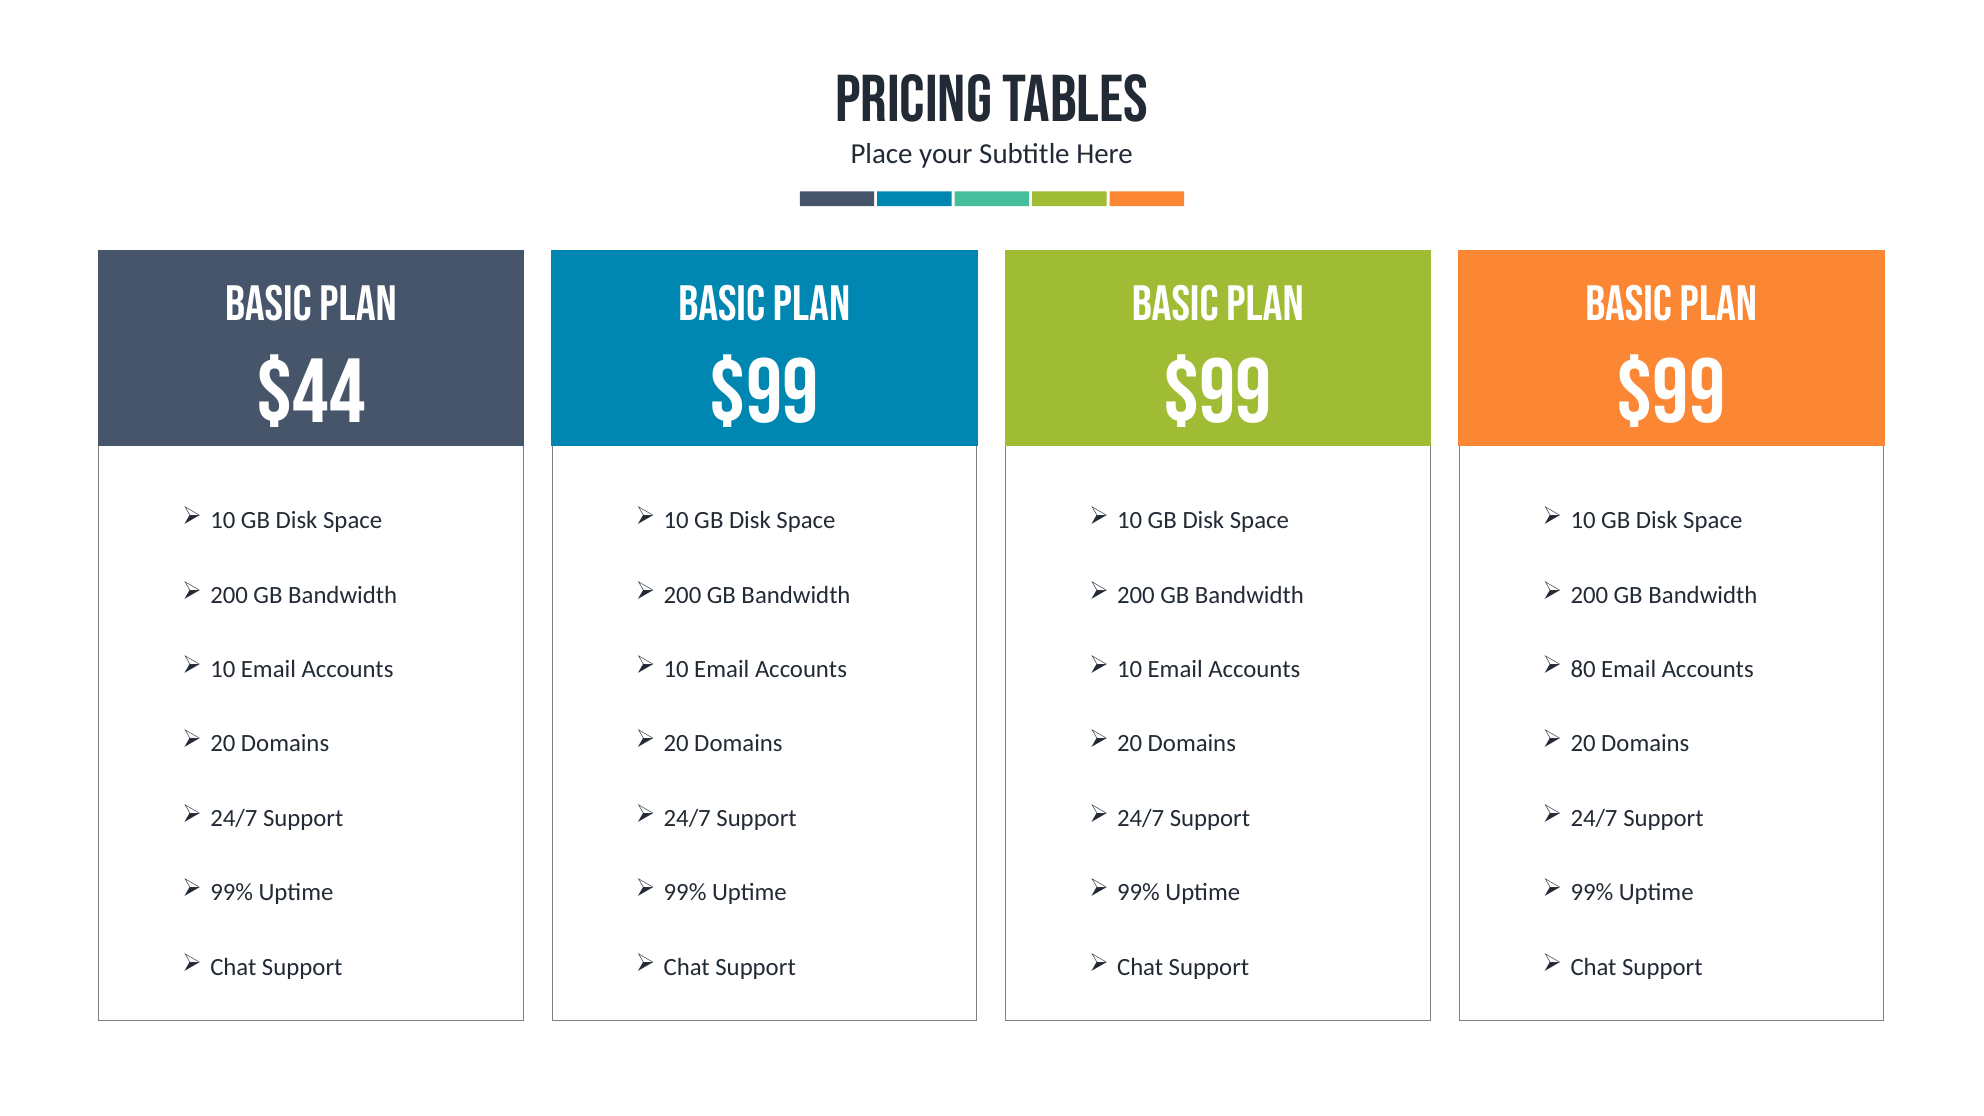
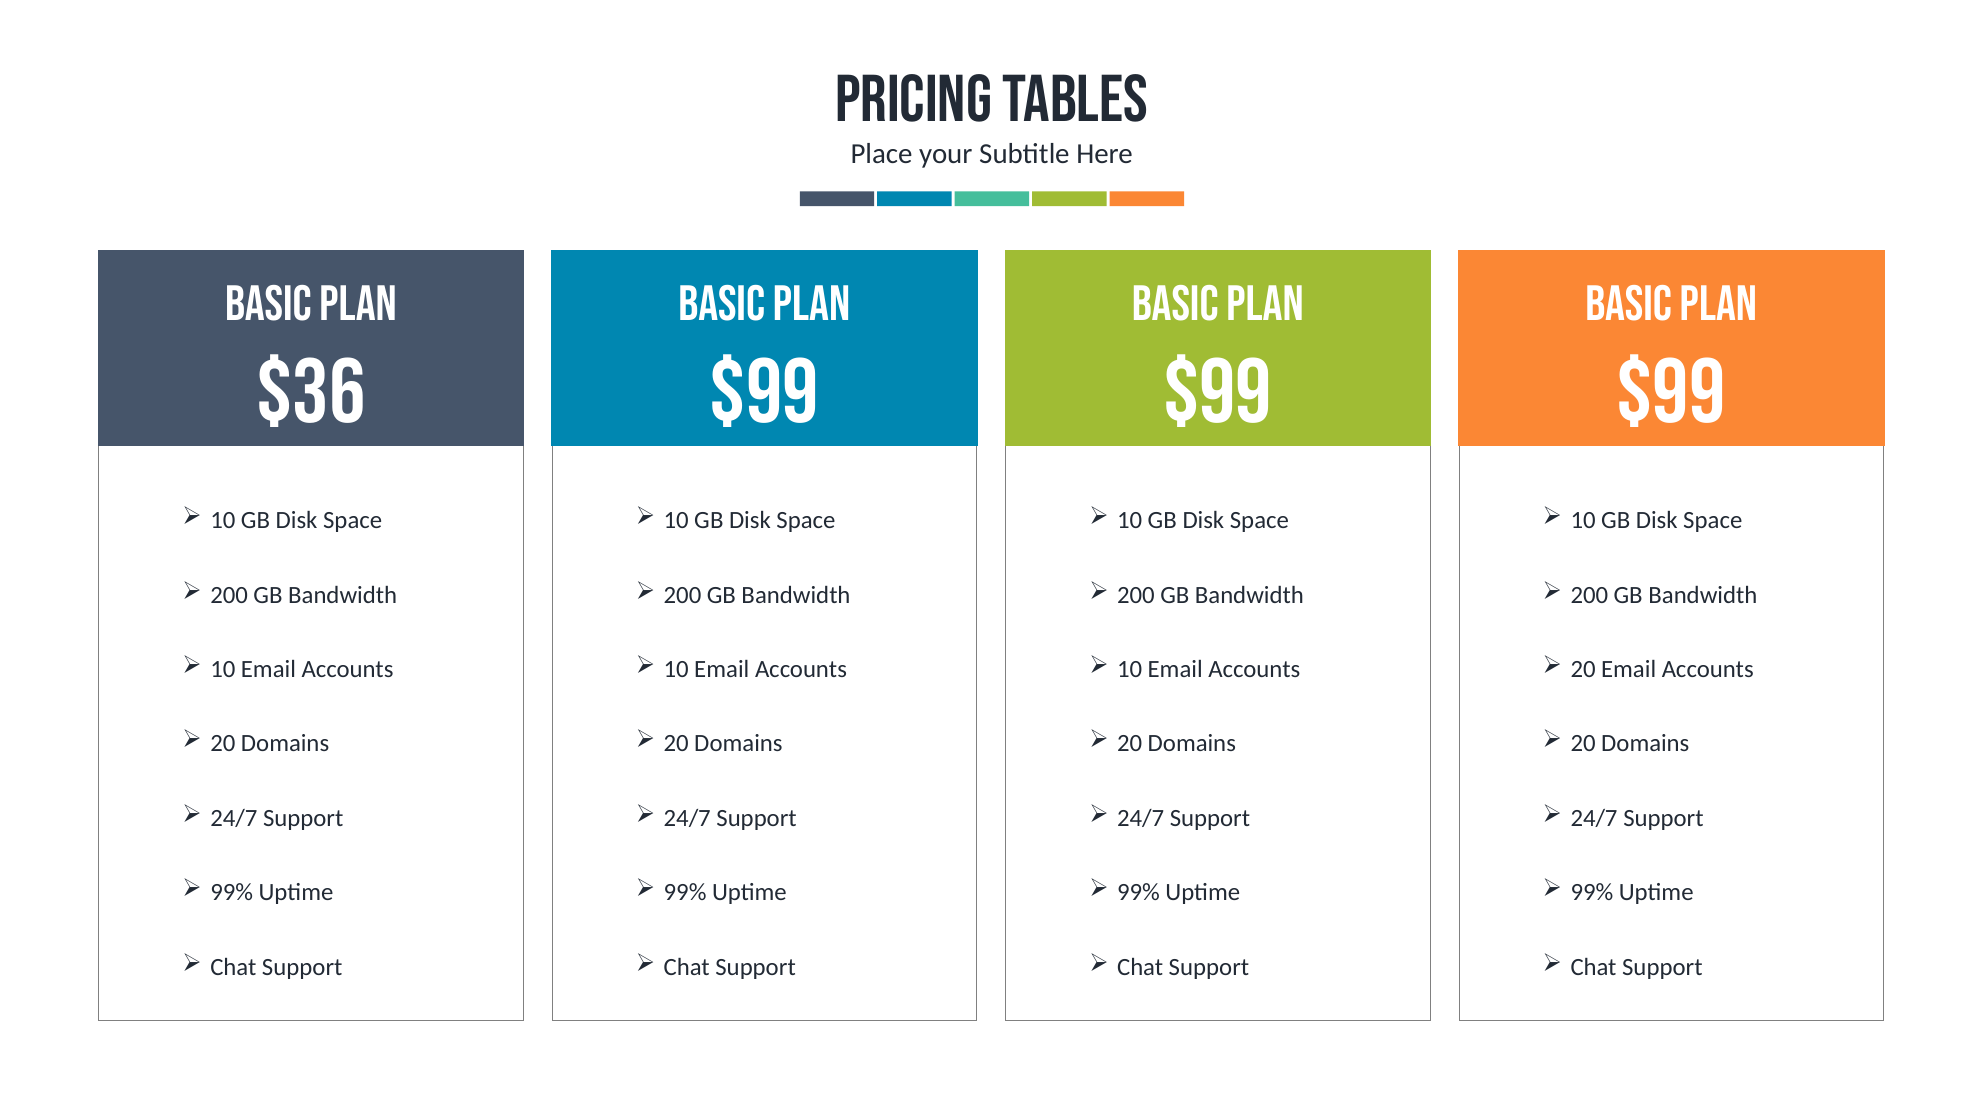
$44: $44 -> $36 (311, 392)
80: 80 -> 20 (1583, 669)
